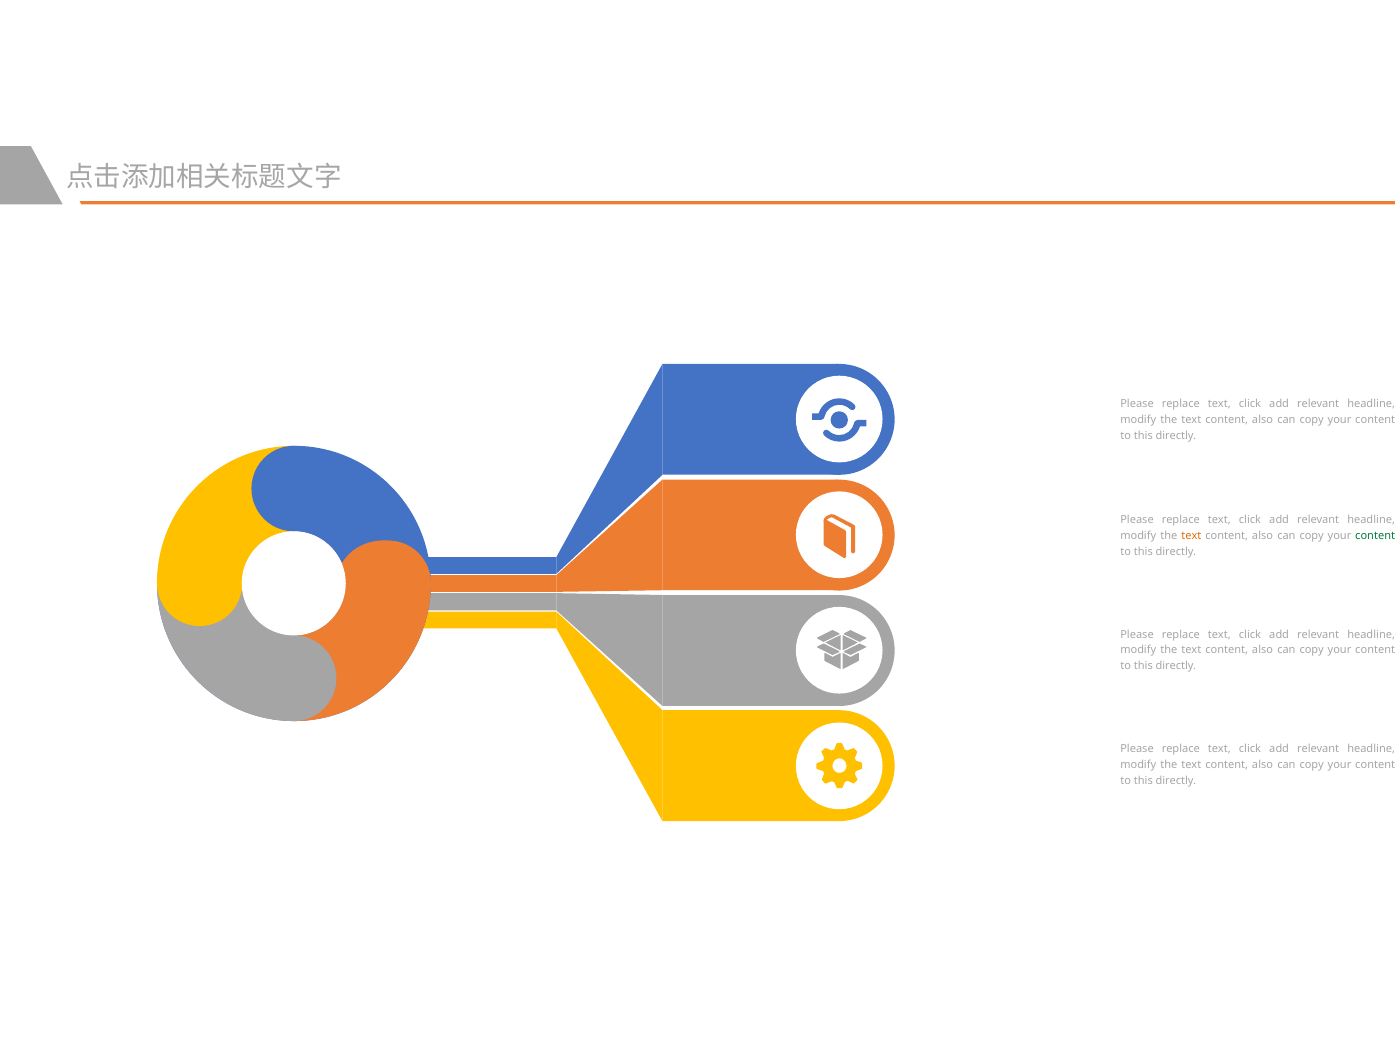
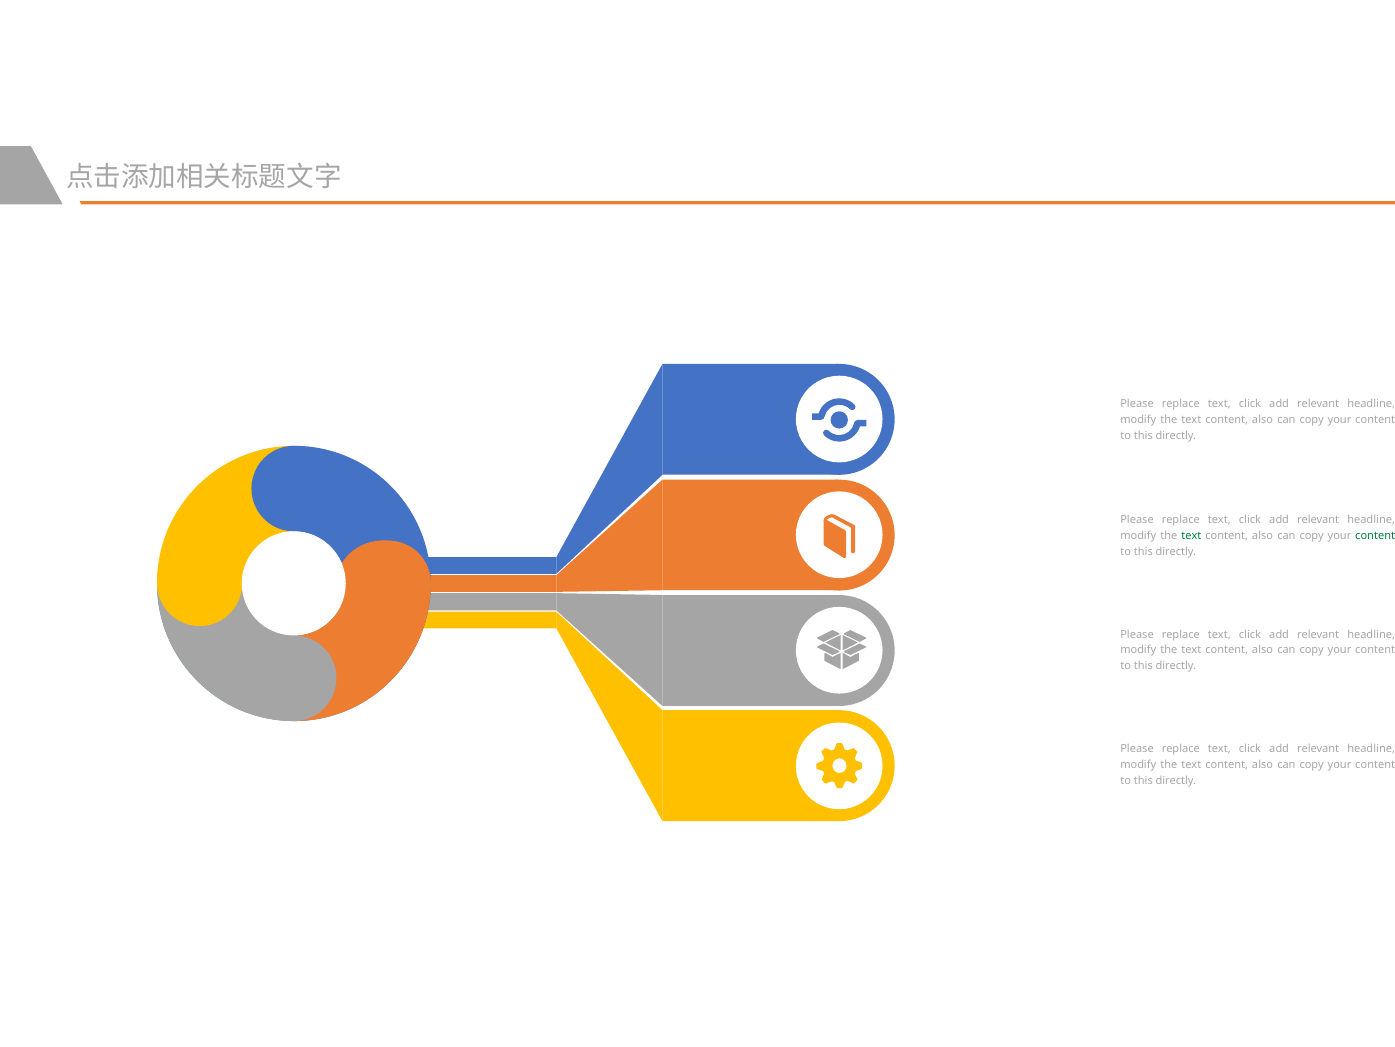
text colour: orange -> green (1191, 535)
